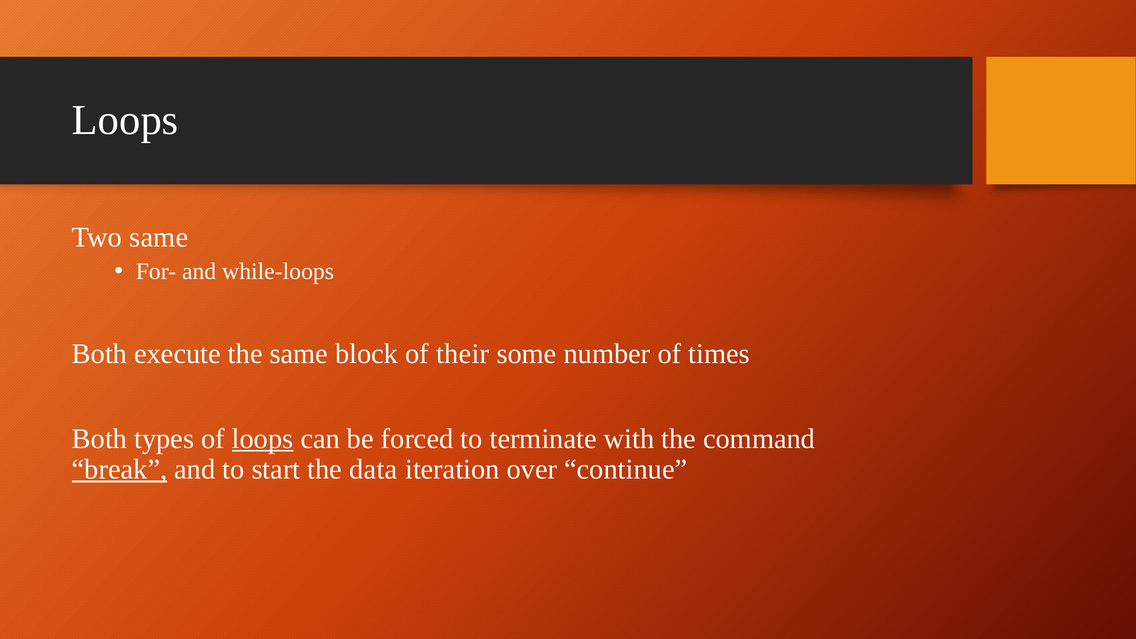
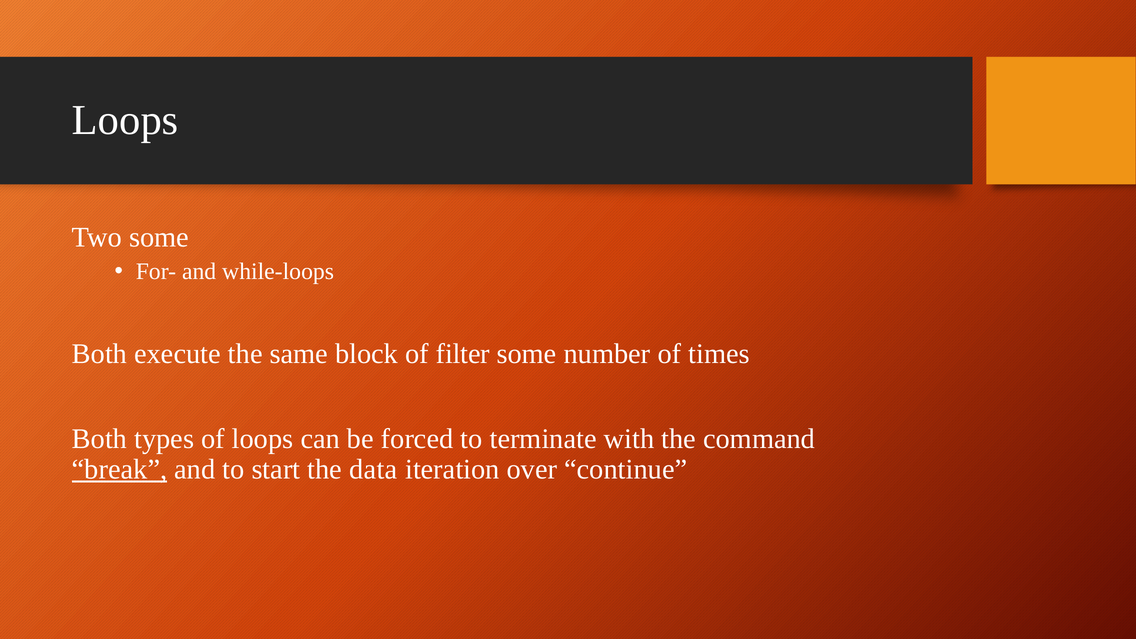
Two same: same -> some (159, 237)
their: their -> filter (463, 354)
loops underline: present -> none (263, 439)
